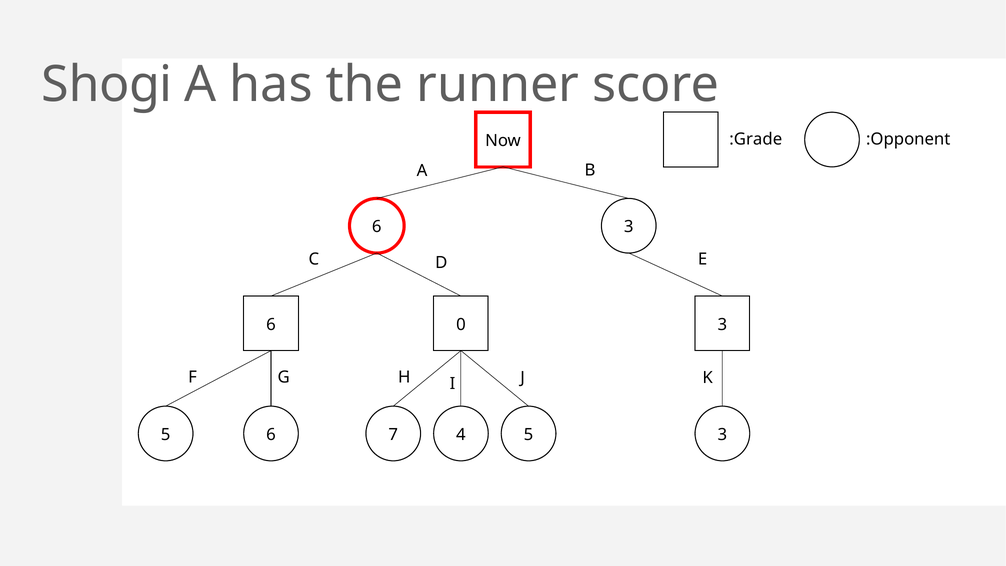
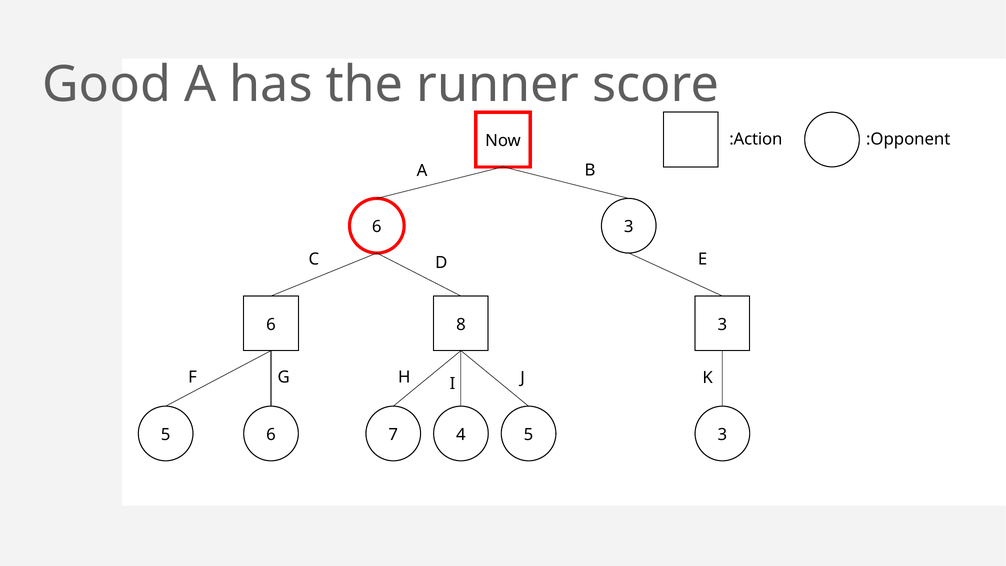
Shogi: Shogi -> Good (107, 84)
:Grade: :Grade -> :Action (756, 139)
0: 0 -> 8 (461, 324)
